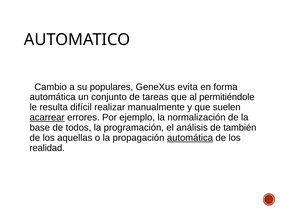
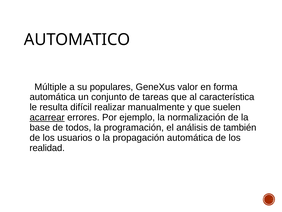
Cambio: Cambio -> Múltiple (51, 87)
evita: evita -> valor (188, 87)
permitiéndole: permitiéndole -> característica (227, 97)
aquellas: aquellas -> usuarios (75, 137)
automática underline: present -> none (190, 137)
